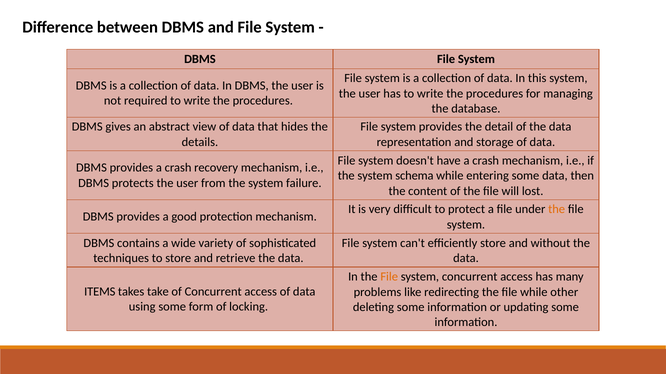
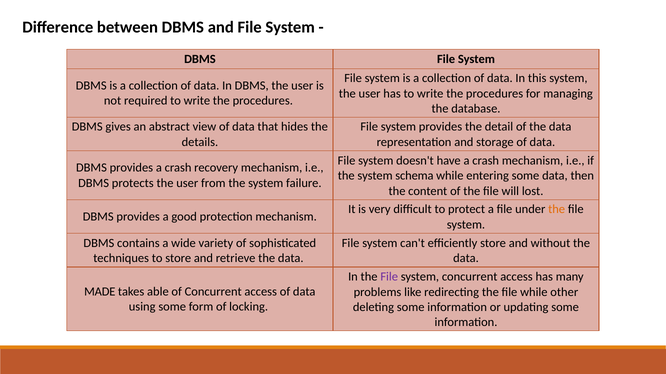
File colour: orange -> purple (389, 277)
ITEMS: ITEMS -> MADE (100, 292)
take: take -> able (158, 292)
